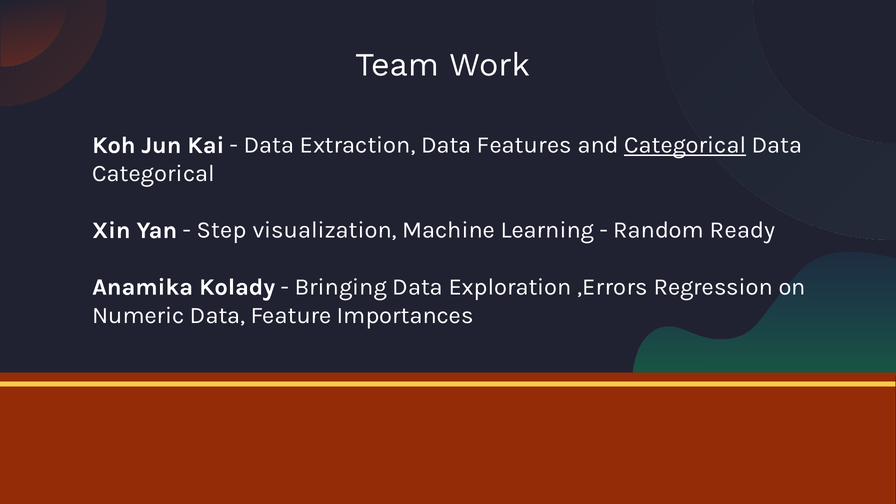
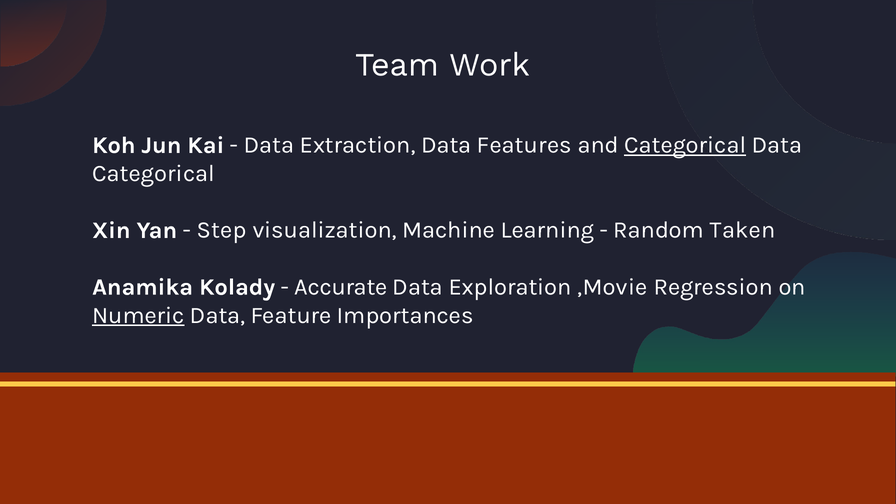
Ready: Ready -> Taken (743, 230)
Bringing: Bringing -> Accurate (341, 287)
,Errors: ,Errors -> ,Movie (612, 287)
Numeric underline: none -> present (138, 315)
